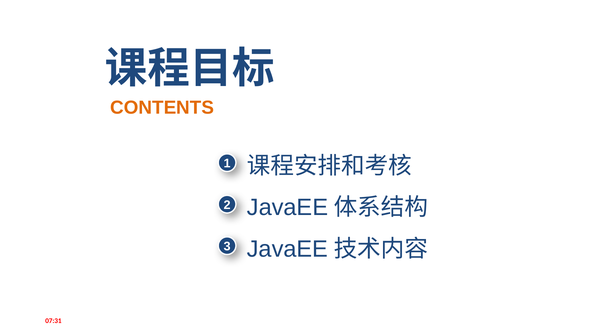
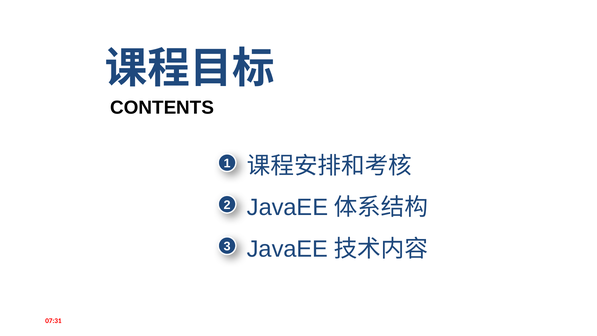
CONTENTS colour: orange -> black (162, 108)
